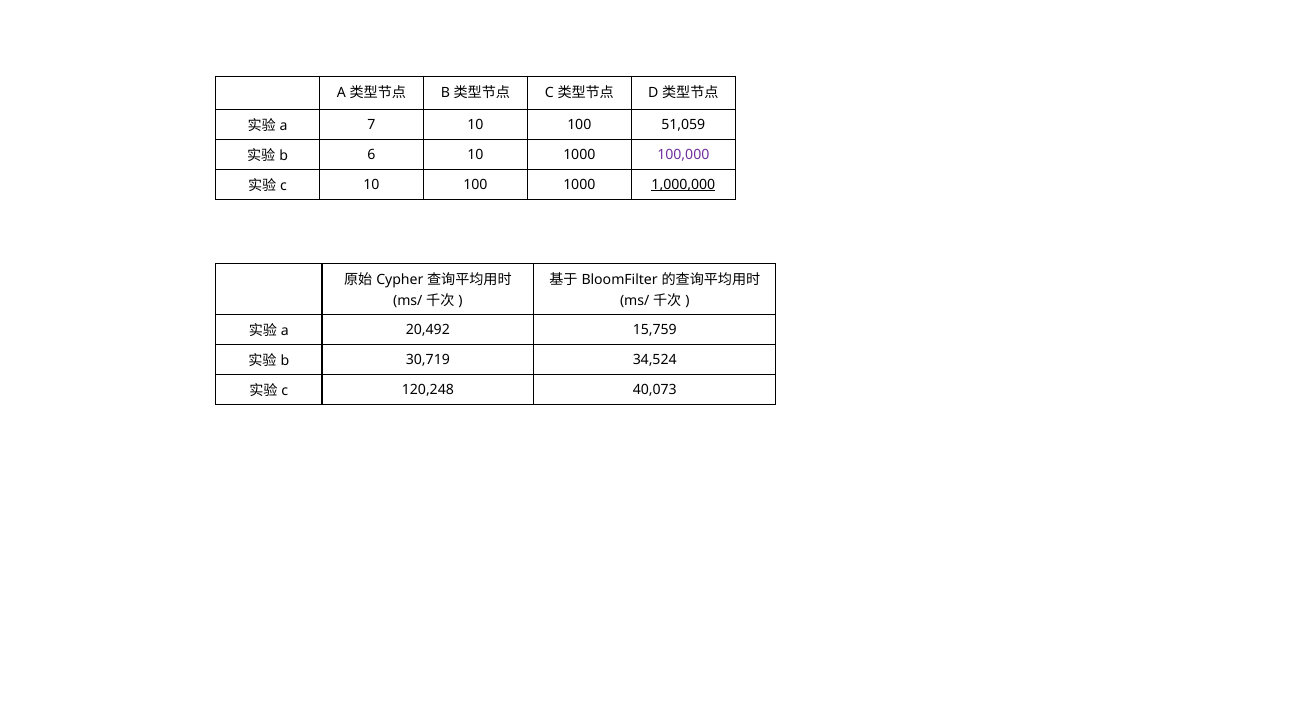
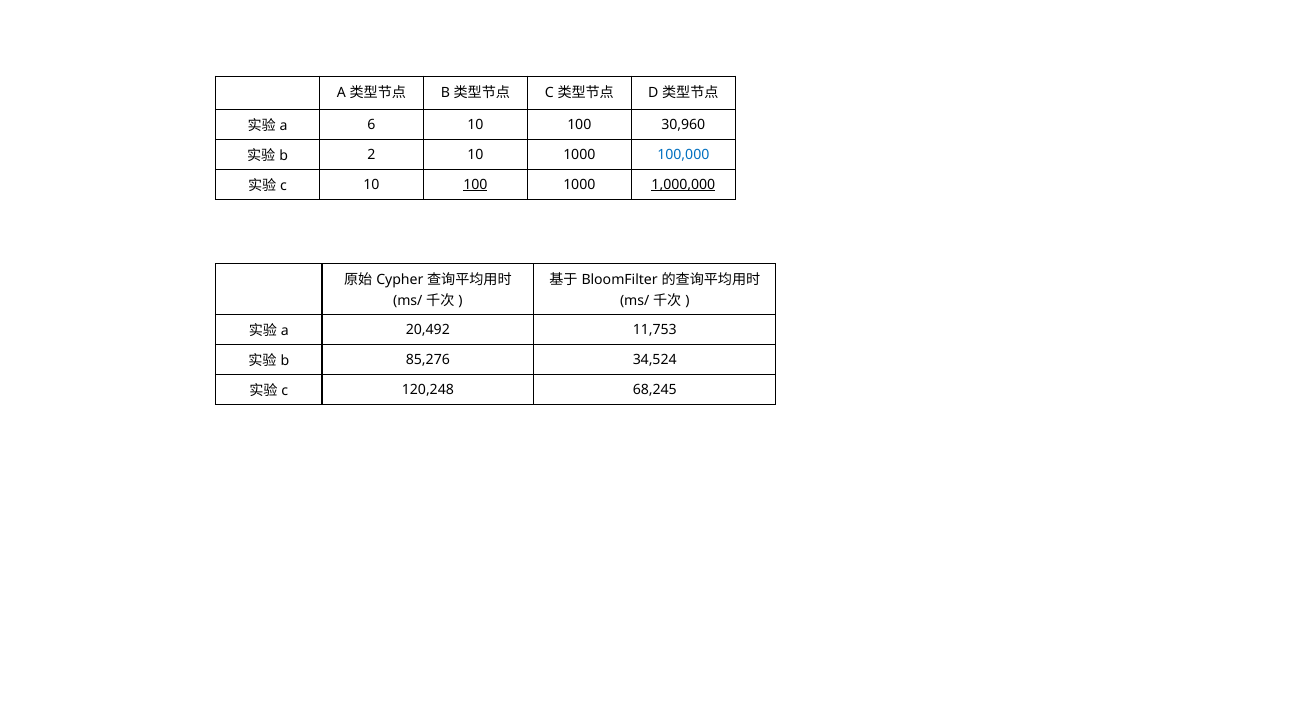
7: 7 -> 6 (372, 124)
51,059: 51,059 -> 30,960 (683, 124)
6: 6 -> 2 (372, 155)
100,000 colour: purple -> blue (683, 155)
100 underline: none -> present (475, 185)
15,759: 15,759 -> 11,753 (655, 330)
30,719: 30,719 -> 85,276 (428, 360)
40,073: 40,073 -> 68,245 (655, 390)
